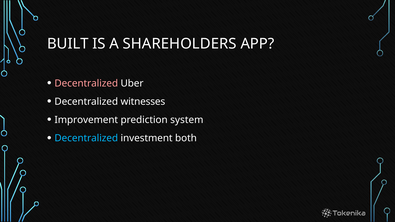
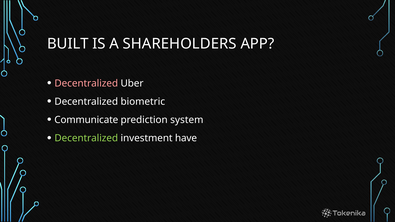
witnesses: witnesses -> biometric (143, 102)
Improvement: Improvement -> Communicate (86, 120)
Decentralized colour: light blue -> light green (86, 138)
both: both -> have (186, 138)
